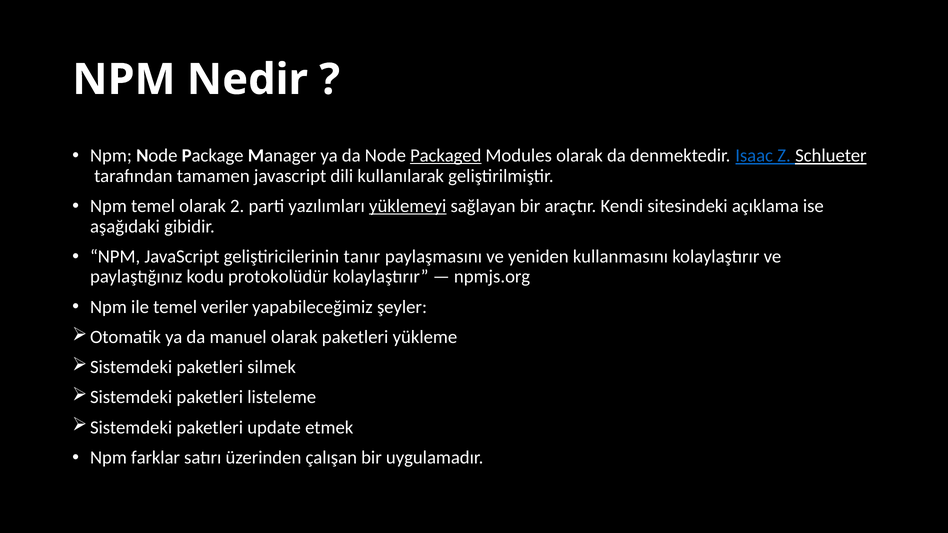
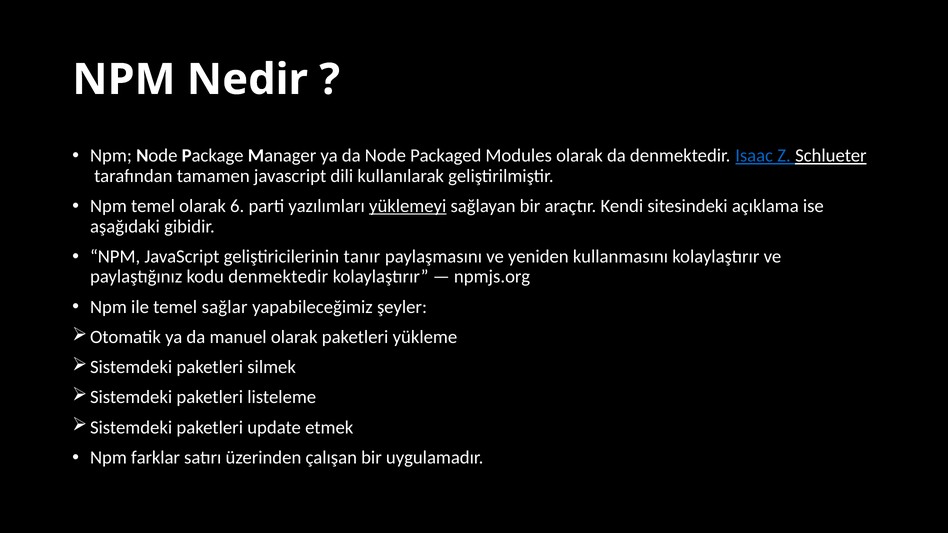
Packaged underline: present -> none (446, 156)
2: 2 -> 6 (237, 206)
kodu protokolüdür: protokolüdür -> denmektedir (278, 277)
veriler: veriler -> sağlar (225, 307)
